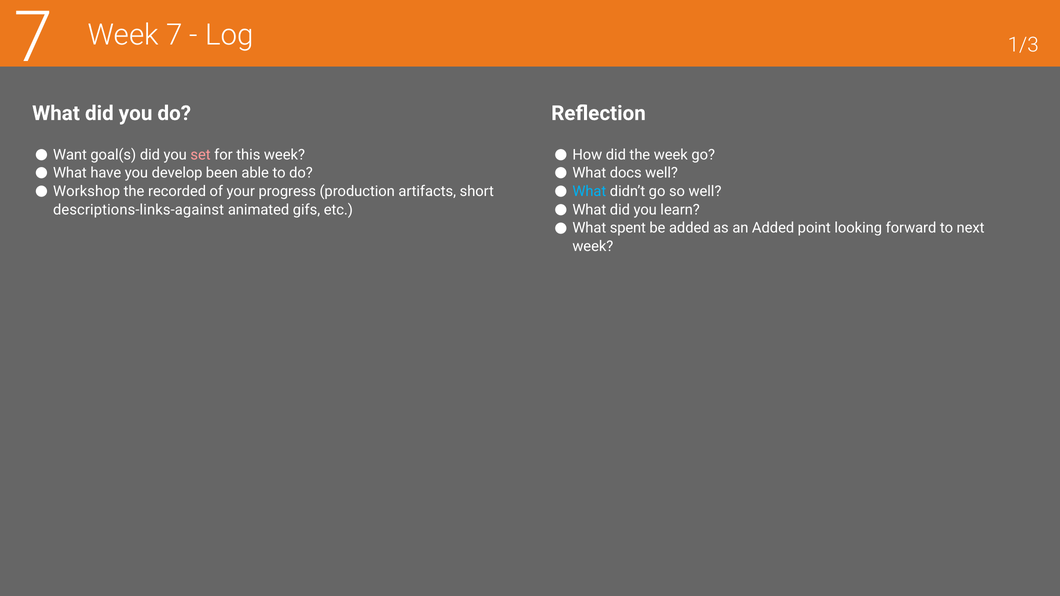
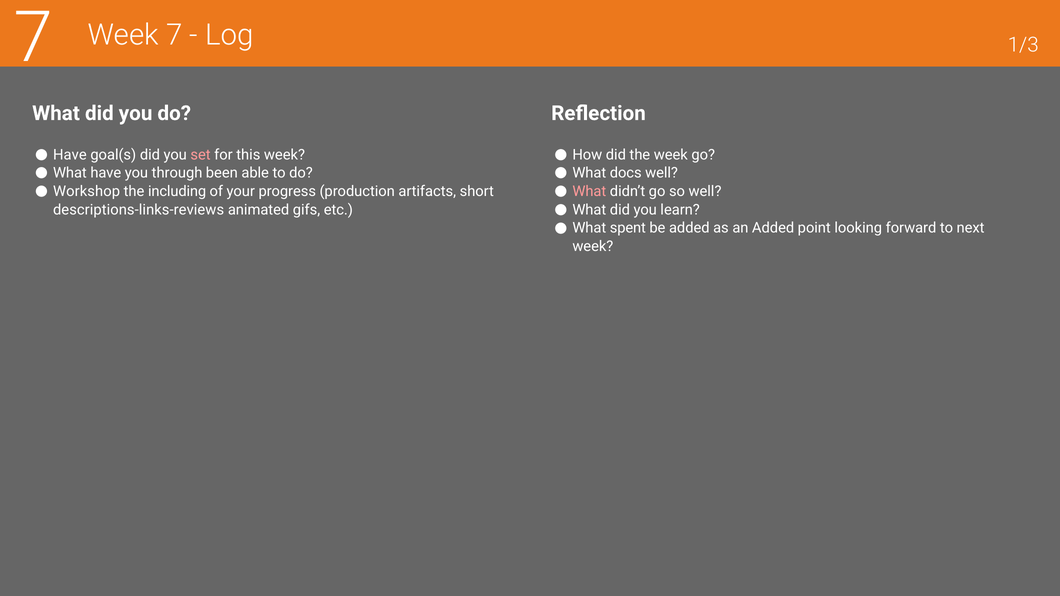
Want: Want -> Have (70, 155)
develop: develop -> through (177, 173)
recorded: recorded -> including (177, 191)
What colour: light blue -> pink (589, 191)
descriptions-links-against: descriptions-links-against -> descriptions-links-reviews (139, 210)
